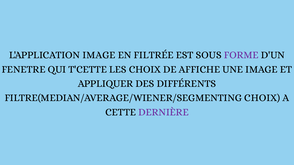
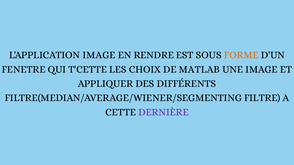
FILTRÉE: FILTRÉE -> RENDRE (154, 55)
FORME colour: purple -> orange (241, 55)
AFFICHE: AFFICHE -> MATLAB (199, 69)
FILTRE(MEDIAN/AVERAGE/WIENER/SEGMENTING CHOIX: CHOIX -> FILTRE (262, 98)
